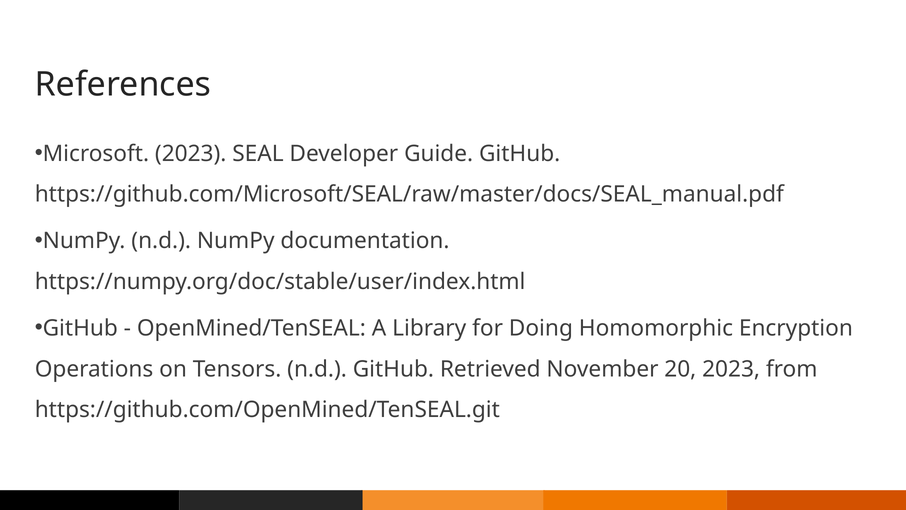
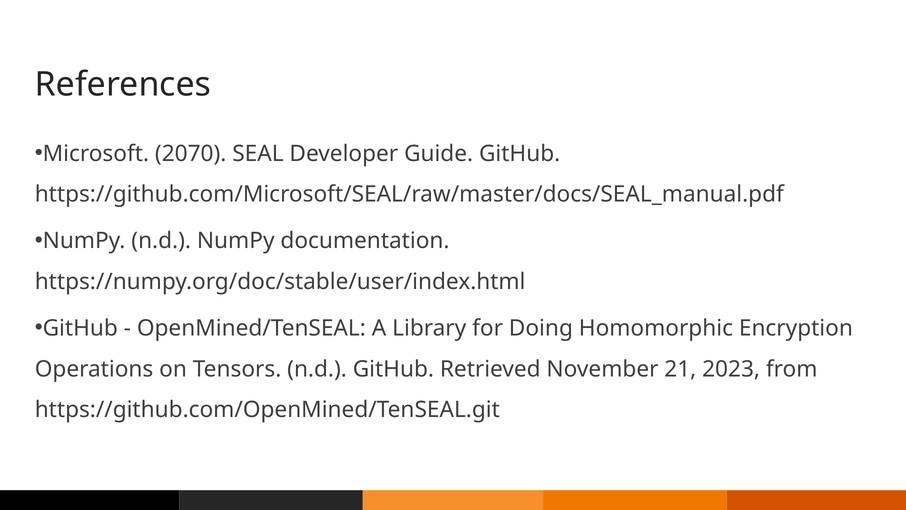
Microsoft 2023: 2023 -> 2070 (191, 154)
20: 20 -> 21 (680, 369)
